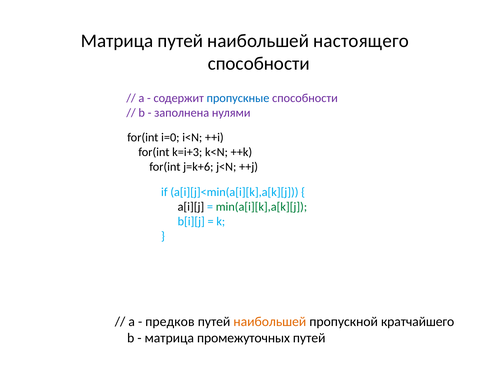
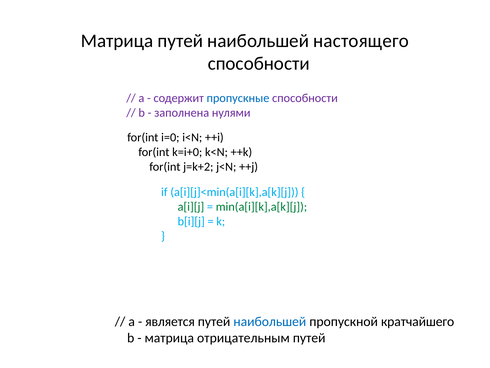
k=i+3: k=i+3 -> k=i+0 (187, 152)
j=k+6: j=k+6 -> j=k+2 (198, 167)
a[i][j colour: black -> green (191, 206)
предков: предков -> является (170, 321)
наибольшей colour: orange -> blue (270, 321)
промежуточных: промежуточных -> отрицательным (243, 338)
